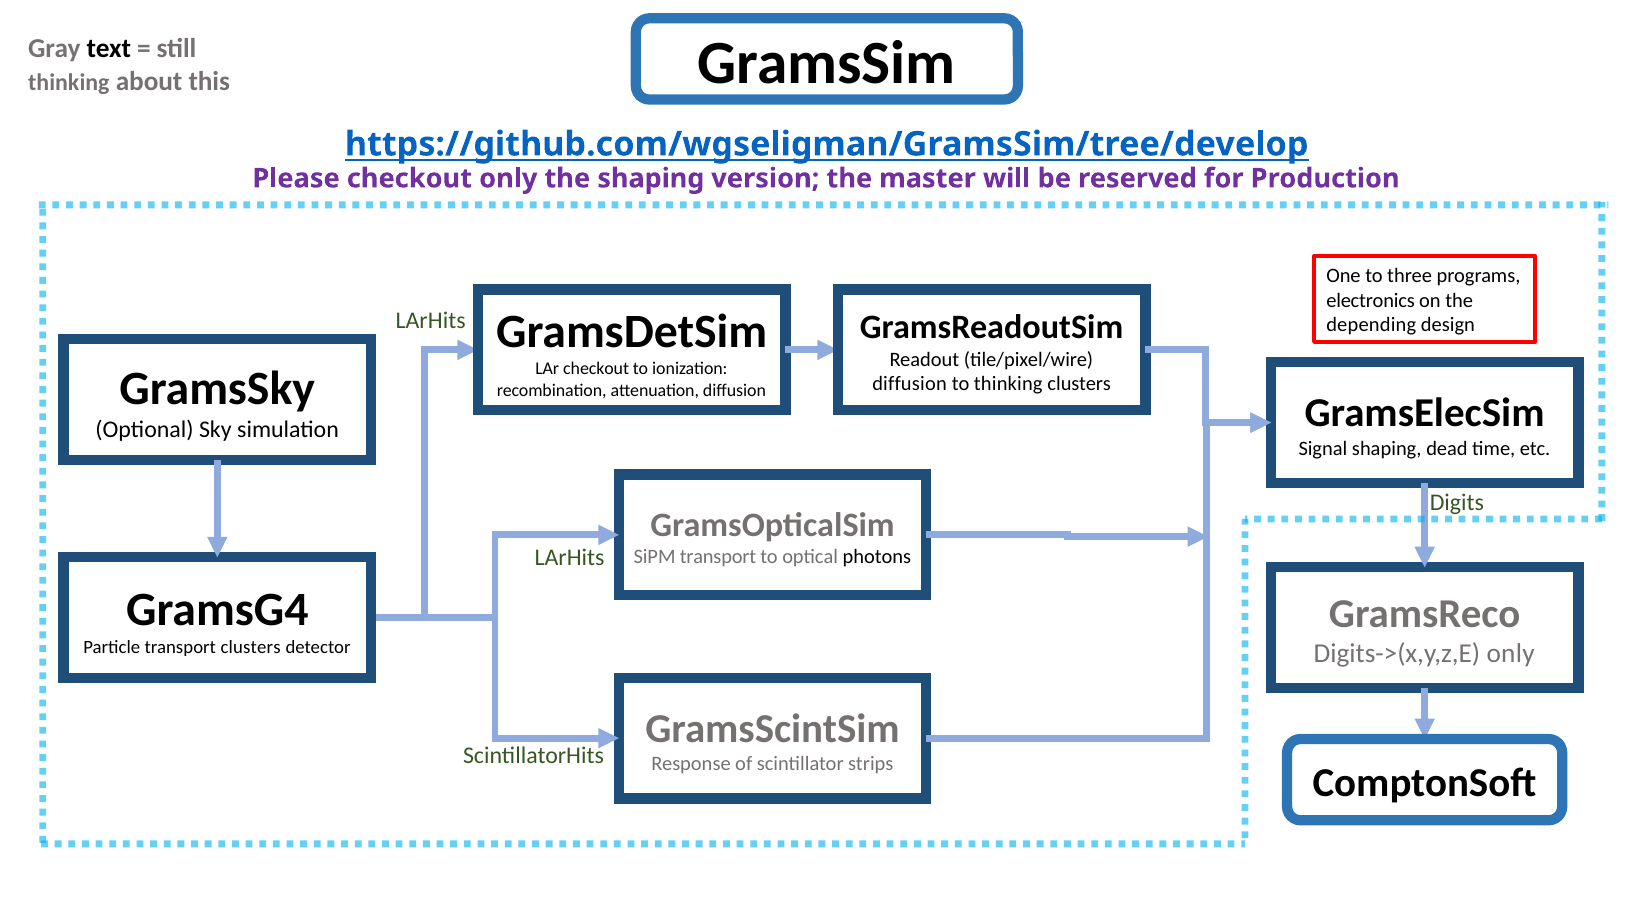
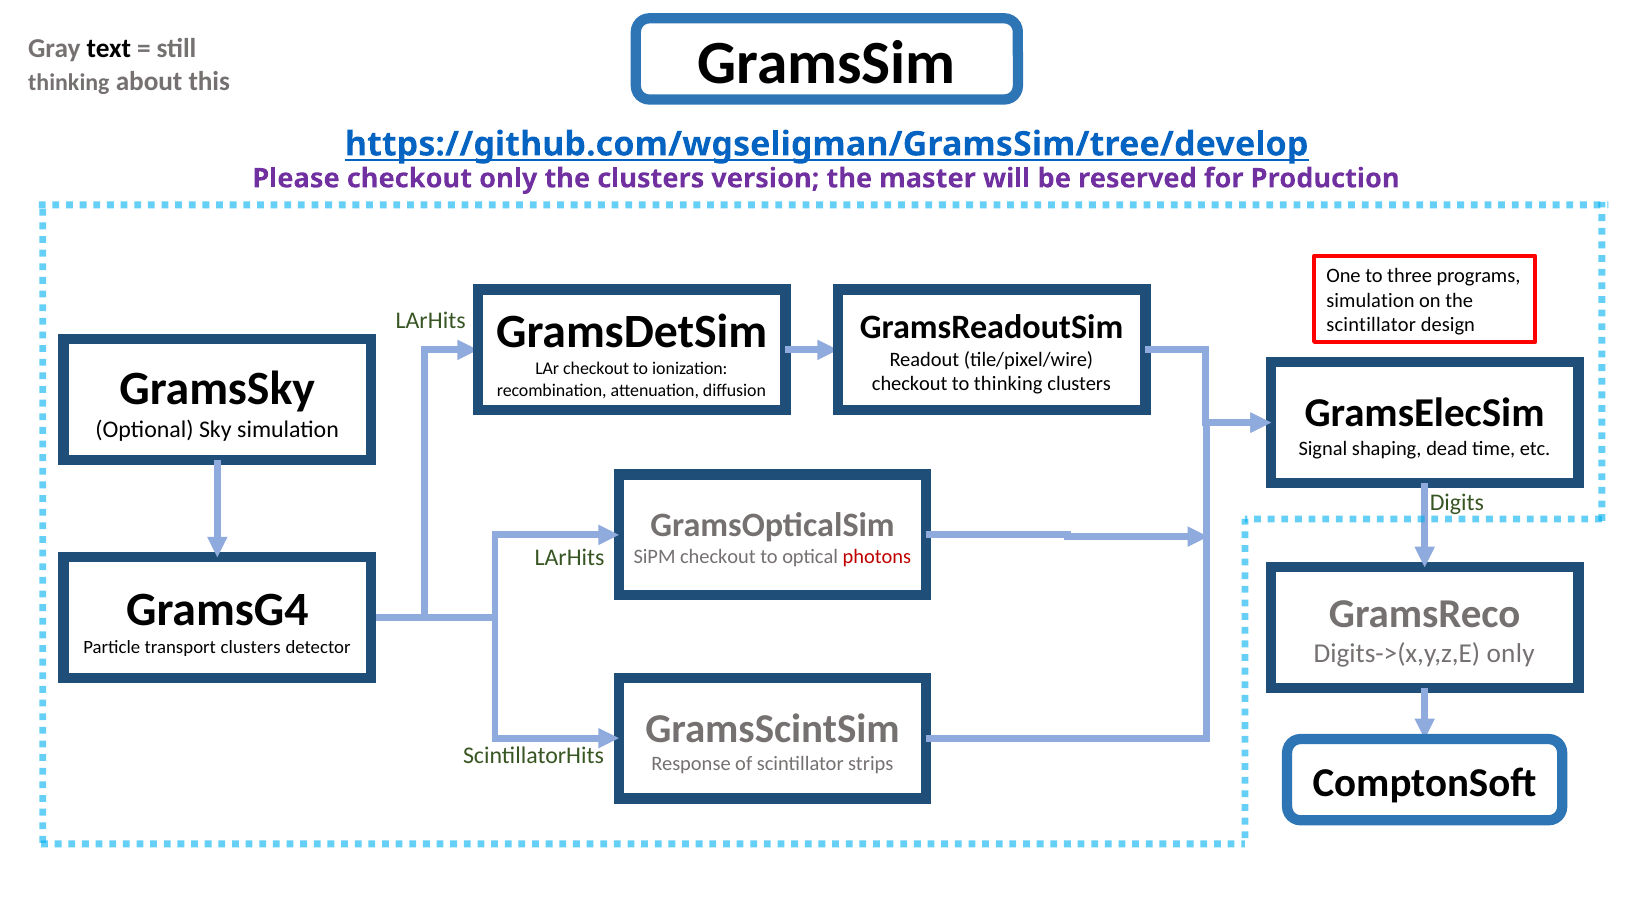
the shaping: shaping -> clusters (651, 179)
electronics: electronics -> simulation (1370, 300)
depending: depending -> scintillator (1371, 325)
diffusion: diffusion -> checkout (910, 384)
SiPM transport: transport -> checkout (718, 557)
photons colour: black -> red (877, 557)
